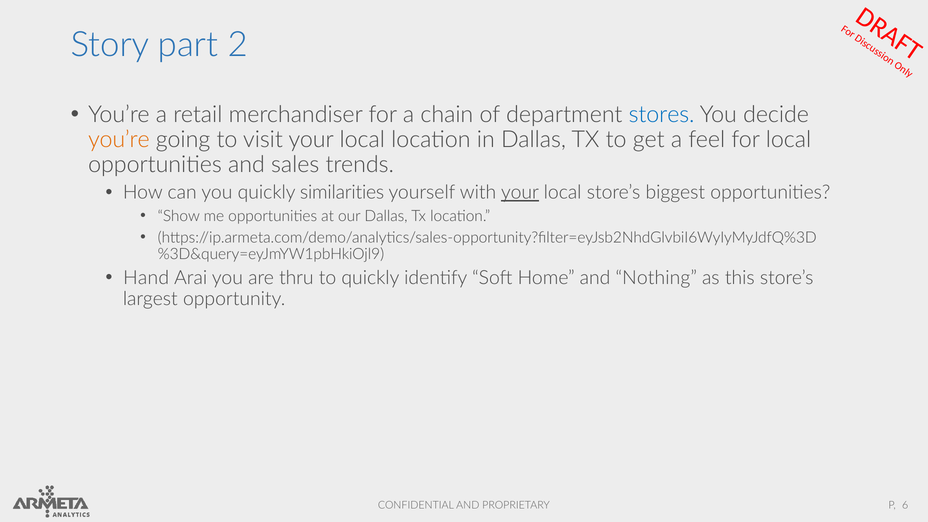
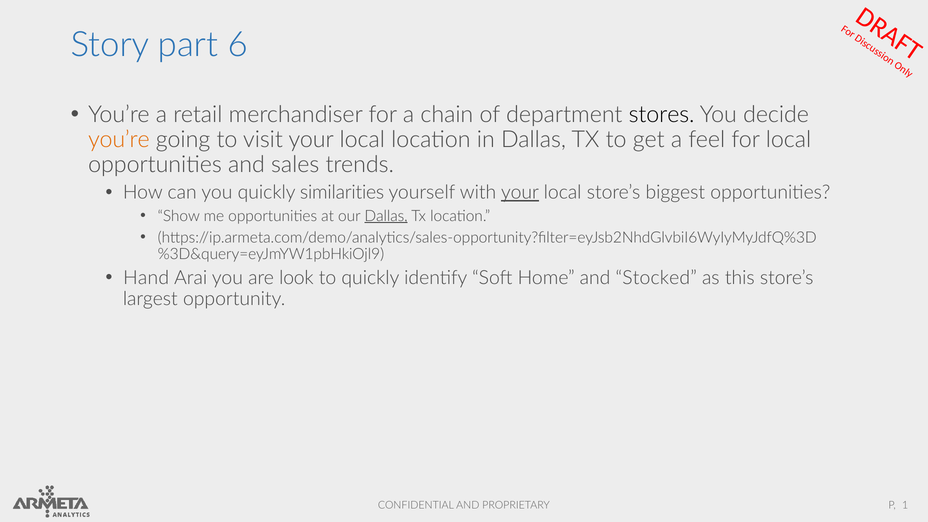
2: 2 -> 6 (238, 45)
stores colour: blue -> black (662, 115)
Dallas underline: none -> present (386, 216)
thru: thru -> look (296, 278)
Nothing: Nothing -> Stocked (656, 278)
6: 6 -> 1 (905, 505)
